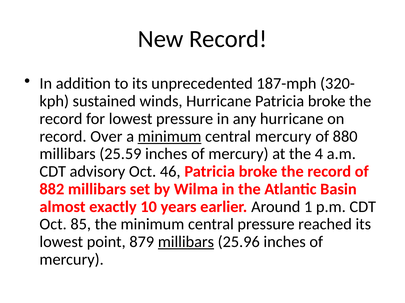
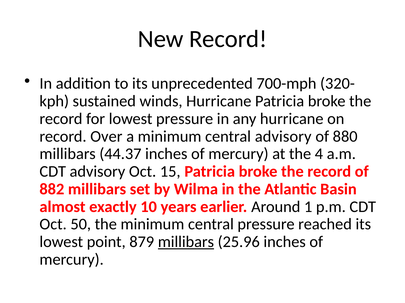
187-mph: 187-mph -> 700-mph (286, 84)
minimum underline: present -> none (170, 137)
central mercury: mercury -> advisory (283, 137)
25.59: 25.59 -> 44.37 (120, 154)
46: 46 -> 15 (170, 172)
85: 85 -> 50 (81, 225)
